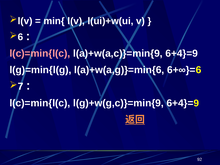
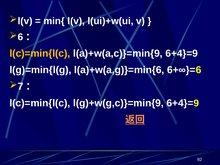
l(c)=min{l(c colour: pink -> yellow (40, 53)
